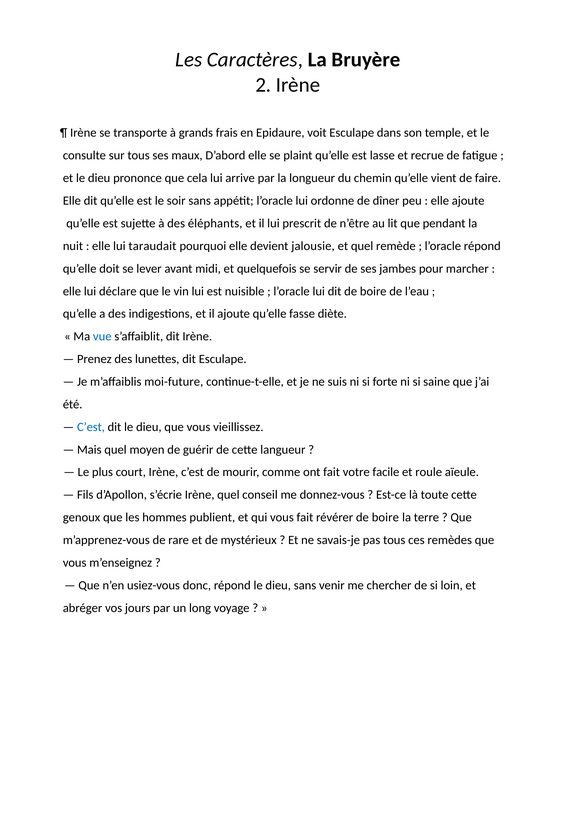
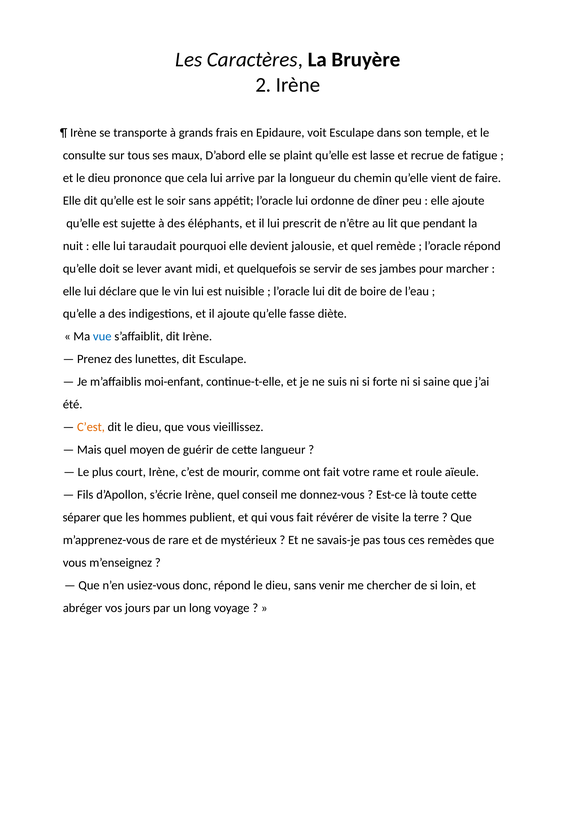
moi-future: moi-future -> moi-enfant (174, 382)
C’est colour: blue -> orange (91, 427)
facile: facile -> rame (386, 473)
genoux: genoux -> séparer (82, 518)
révérer de boire: boire -> visite (385, 518)
